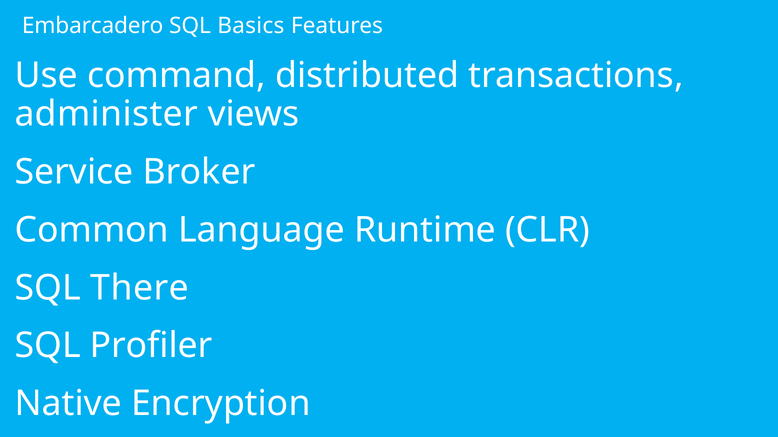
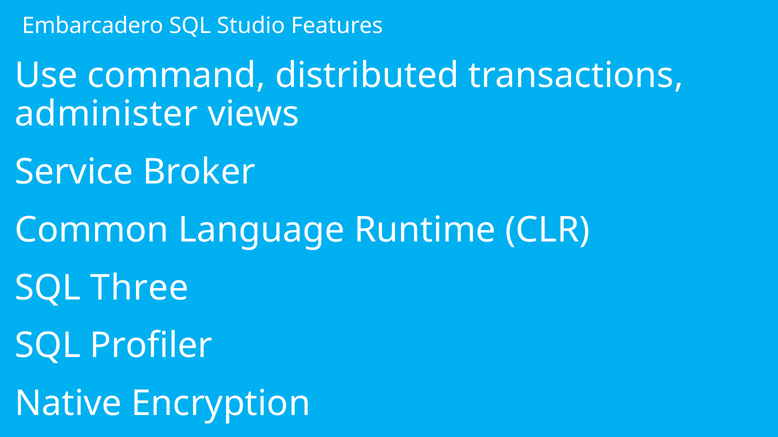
Basics: Basics -> Studio (251, 26)
There: There -> Three (140, 288)
